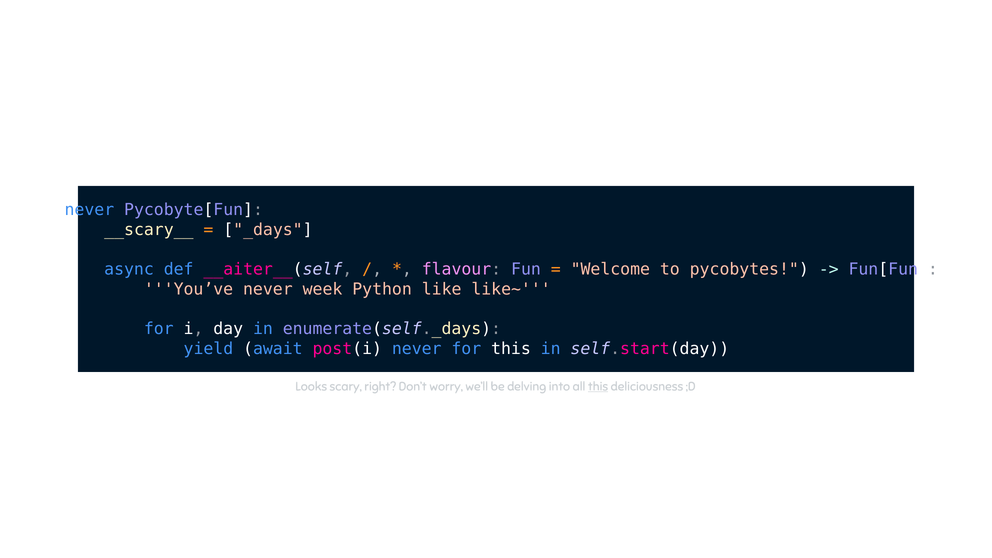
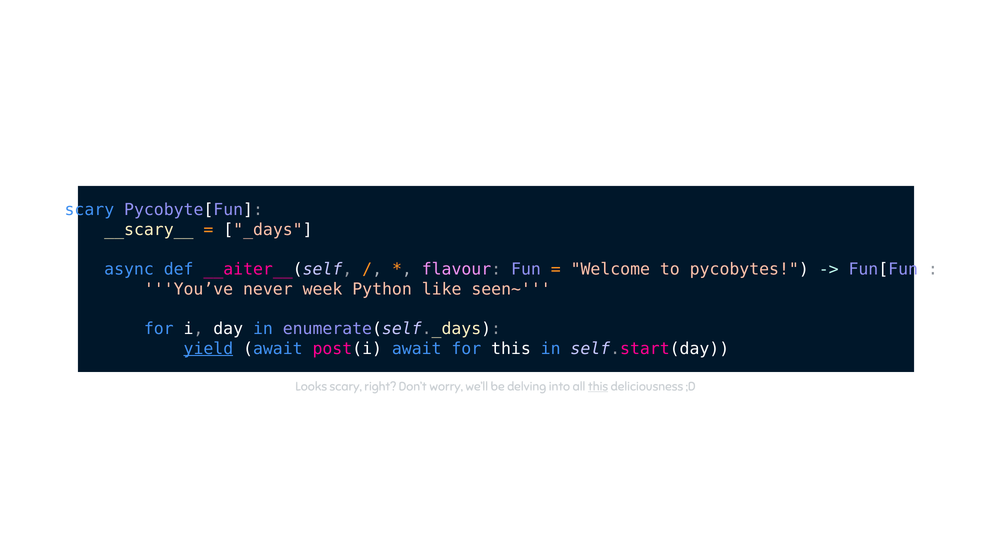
never: never -> scary (89, 210)
like~: like~ -> seen~ (511, 289)
yield underline: none -> present (208, 349)
post(i never: never -> await (417, 349)
